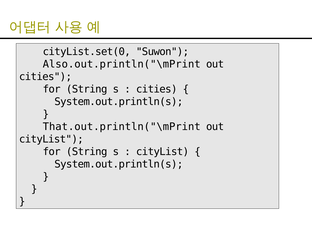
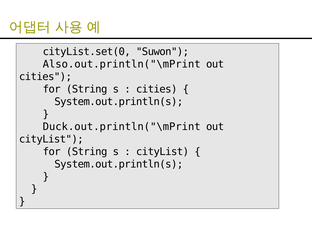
That.out.println("\mPrint: That.out.println("\mPrint -> Duck.out.println("\mPrint (122, 127)
